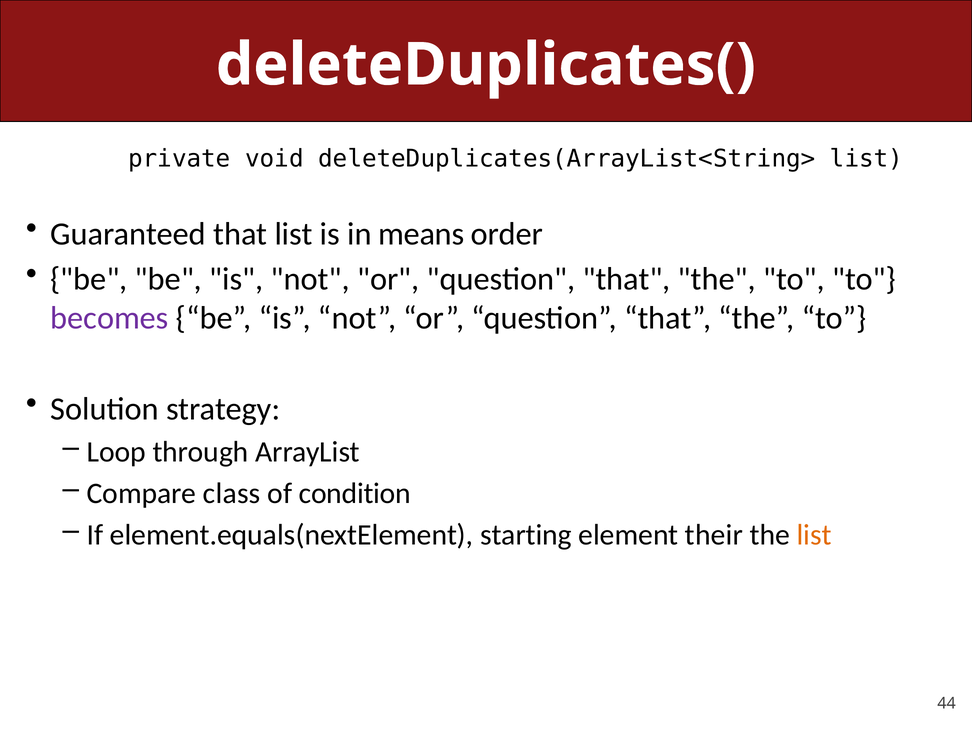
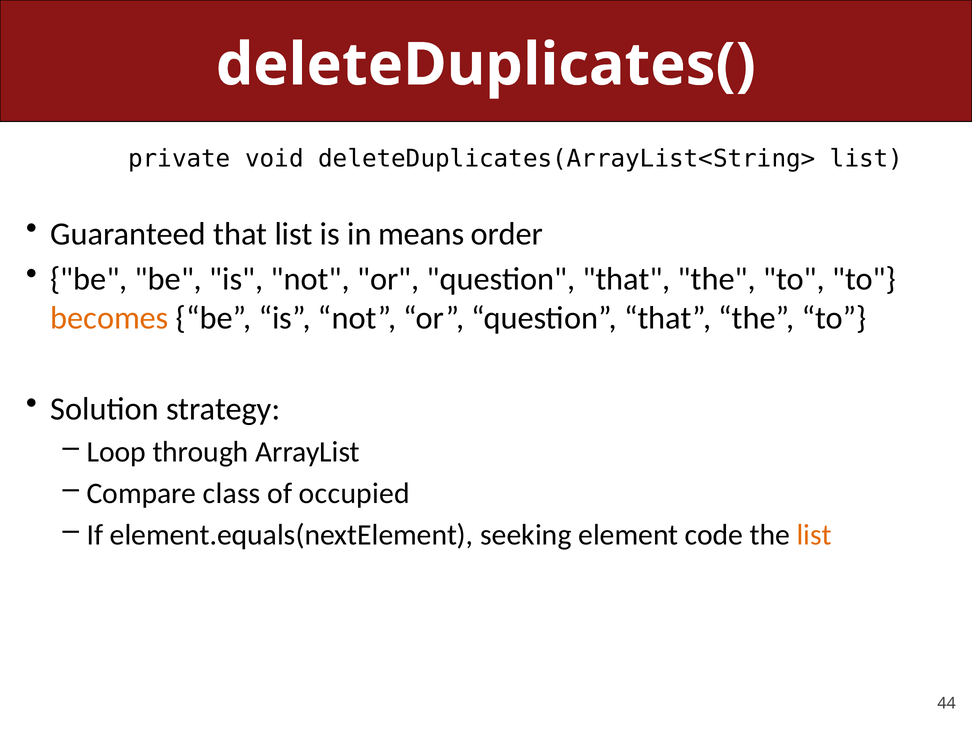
becomes colour: purple -> orange (110, 318)
condition: condition -> occupied (354, 493)
starting: starting -> seeking (526, 535)
their: their -> code (714, 535)
